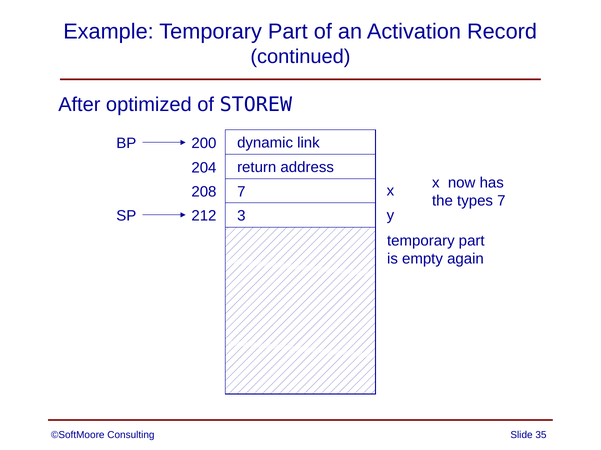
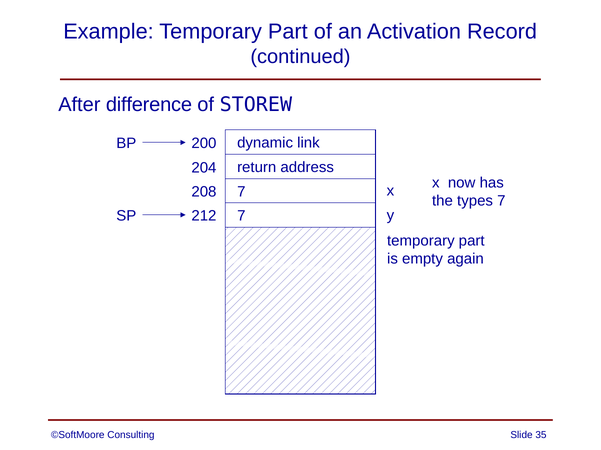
optimized: optimized -> difference (149, 105)
SP 3: 3 -> 7 (241, 216)
